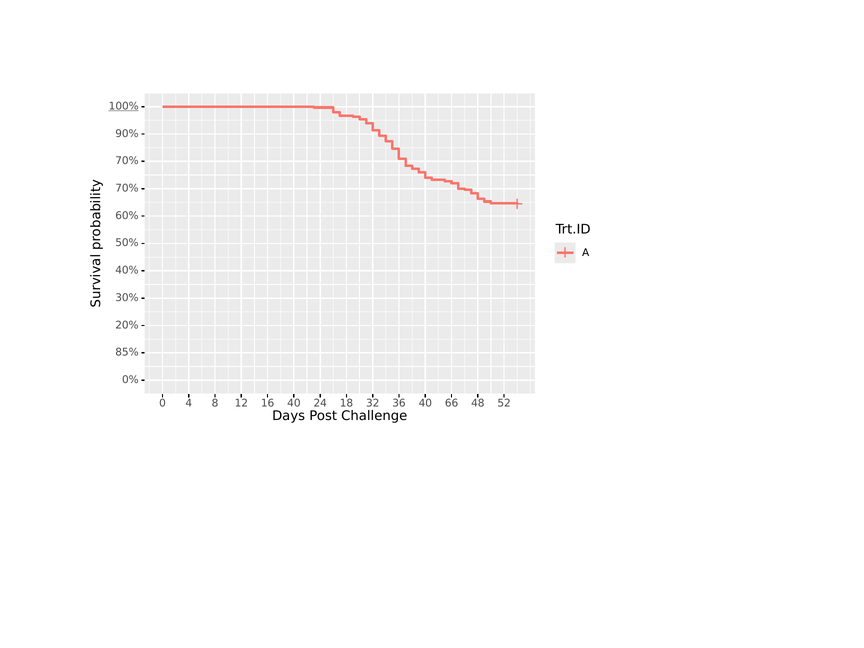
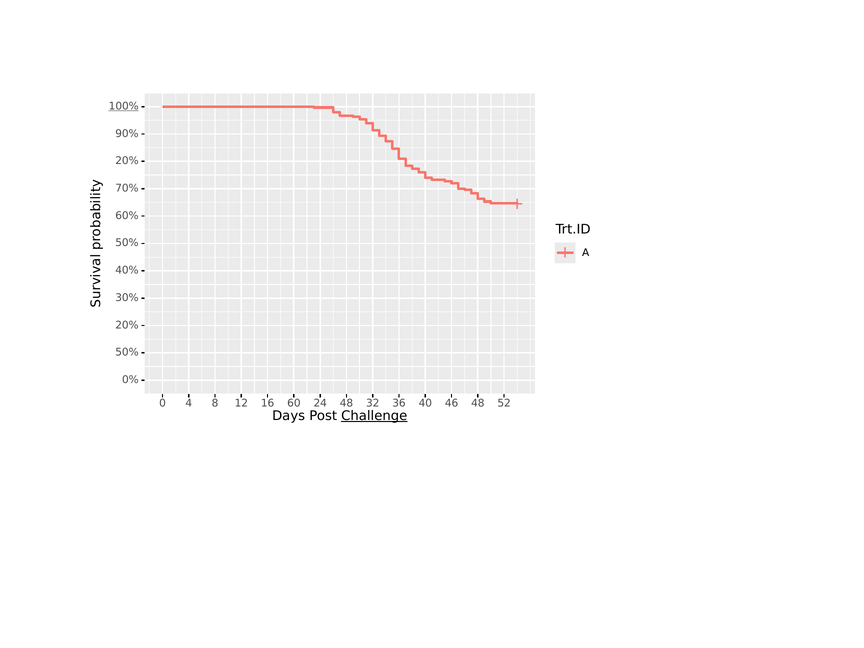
70%: 70% -> 20% (127, 161)
85%: 85% -> 50% (127, 352)
16 40: 40 -> 60 (294, 403)
24 18: 18 -> 48 (346, 403)
66: 66 -> 46 (452, 403)
Challenge underline: none -> present (374, 416)
